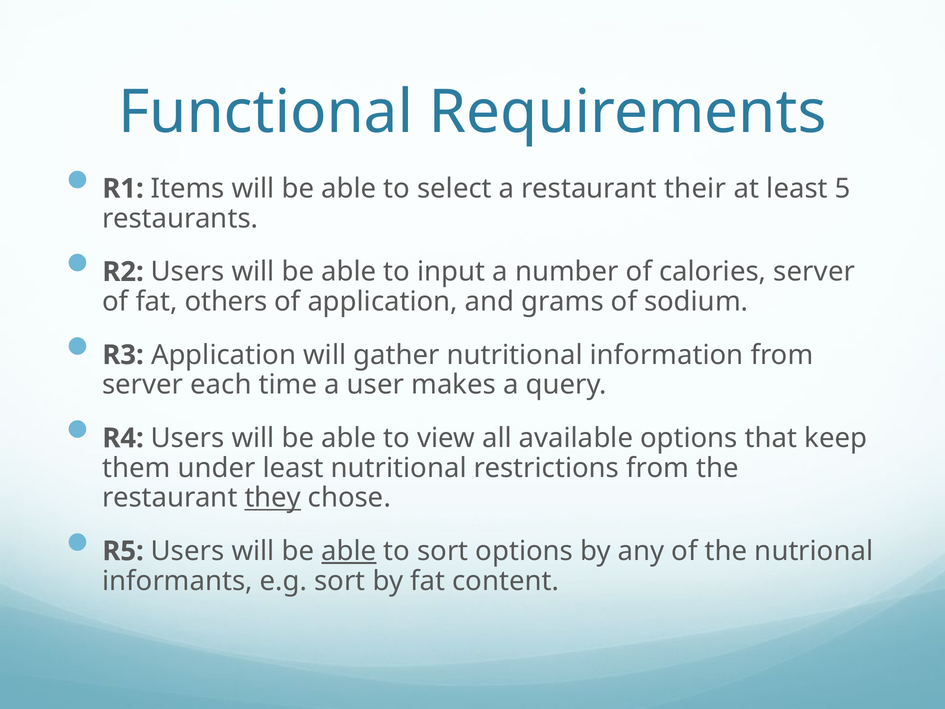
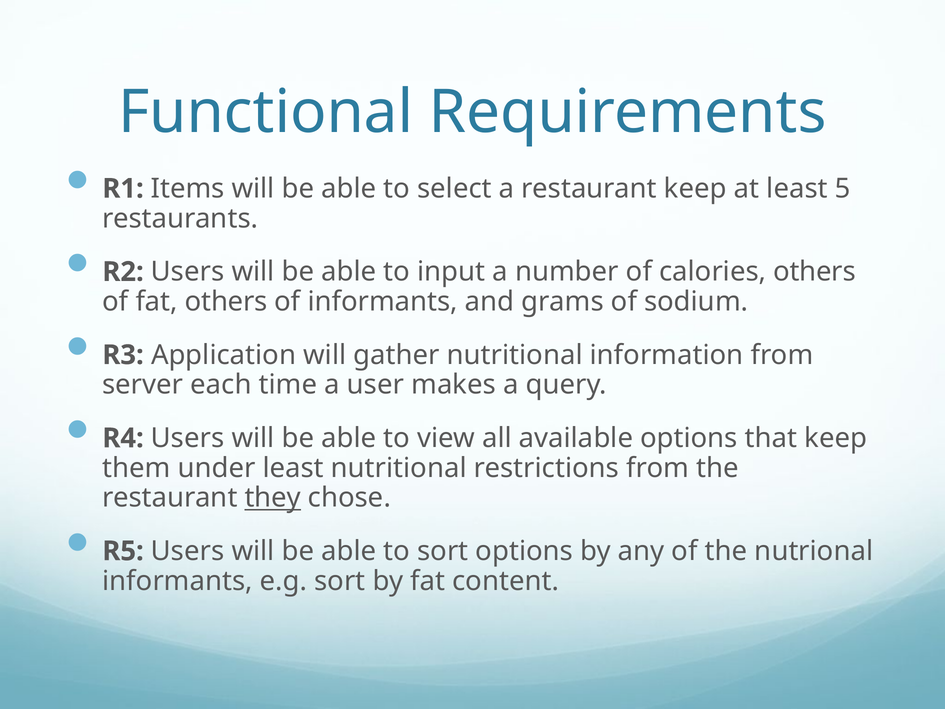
restaurant their: their -> keep (695, 189)
calories server: server -> others (815, 272)
of application: application -> informants (383, 301)
able underline: present -> none (349, 551)
